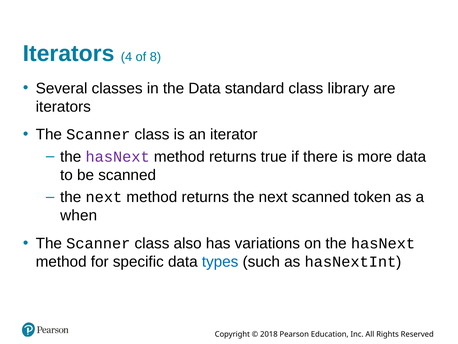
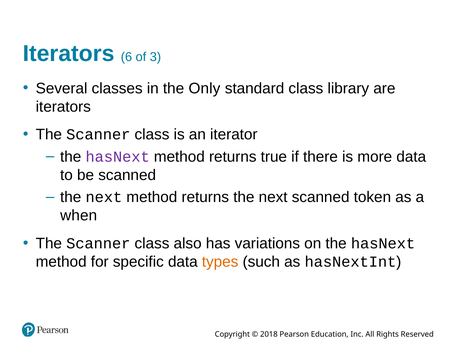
4: 4 -> 6 (126, 57)
8: 8 -> 3 (155, 57)
the Data: Data -> Only (204, 88)
types colour: blue -> orange (220, 261)
